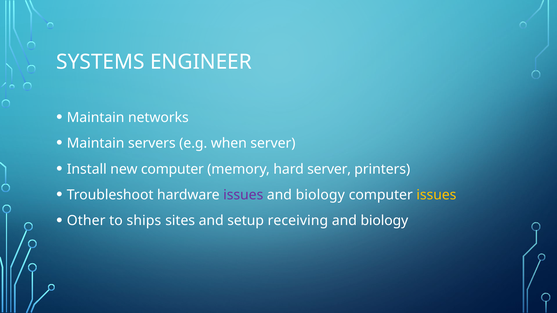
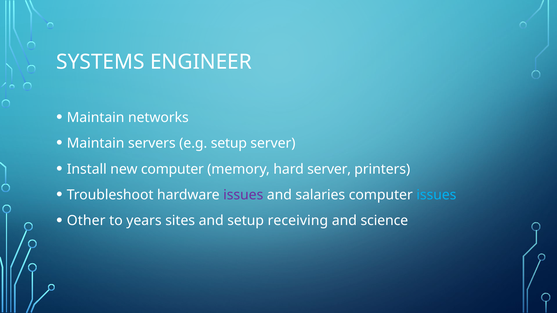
e.g when: when -> setup (229, 143)
biology: biology -> salaries (320, 195)
issues colour: yellow -> light blue (436, 195)
ships: ships -> years (144, 221)
biology: biology -> science (384, 221)
